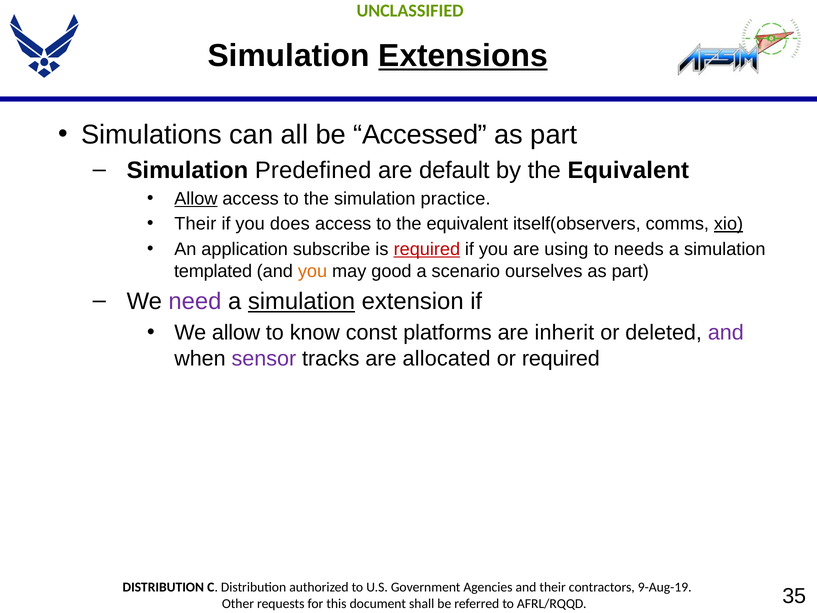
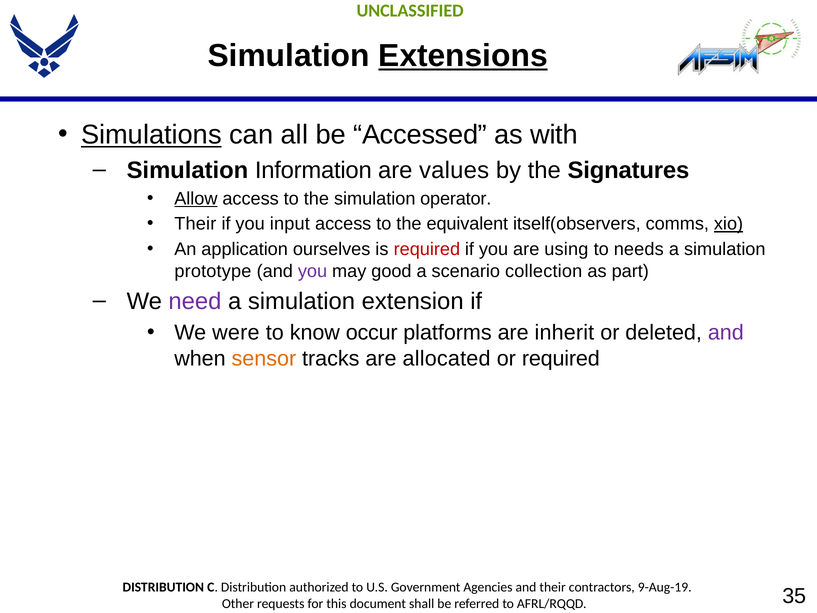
Simulations underline: none -> present (151, 135)
part: part -> with (554, 135)
Predefined: Predefined -> Information (313, 170)
default: default -> values (454, 170)
by the Equivalent: Equivalent -> Signatures (628, 170)
practice: practice -> operator (456, 198)
does: does -> input (290, 224)
subscribe: subscribe -> ourselves (332, 249)
required underline: present -> none (427, 249)
templated: templated -> prototype (213, 271)
you colour: orange -> purple (313, 271)
ourselves: ourselves -> collection (544, 271)
simulation underline: present -> none (302, 301)
We allow: allow -> were (236, 333)
const: const -> occur (372, 333)
sensor colour: purple -> orange (264, 359)
